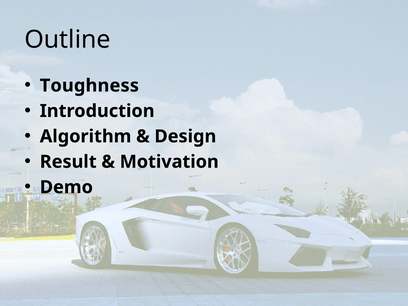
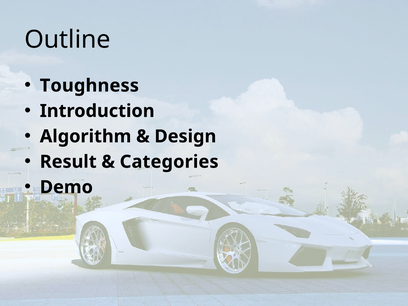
Motivation: Motivation -> Categories (169, 162)
